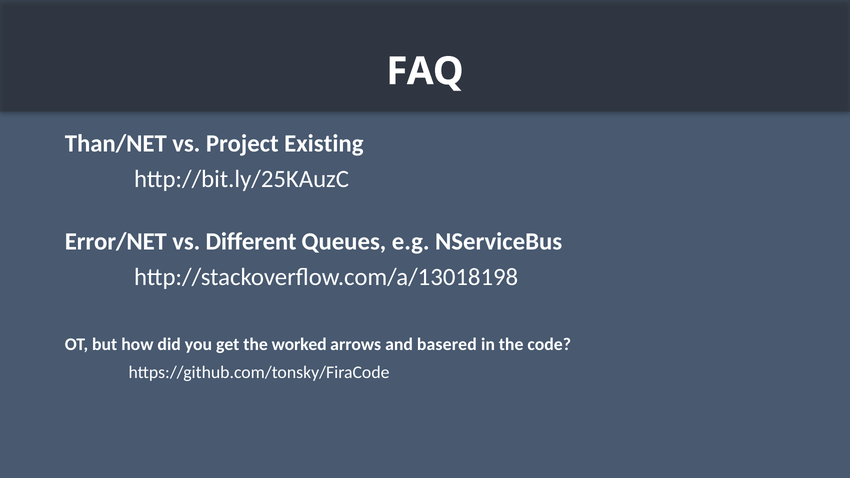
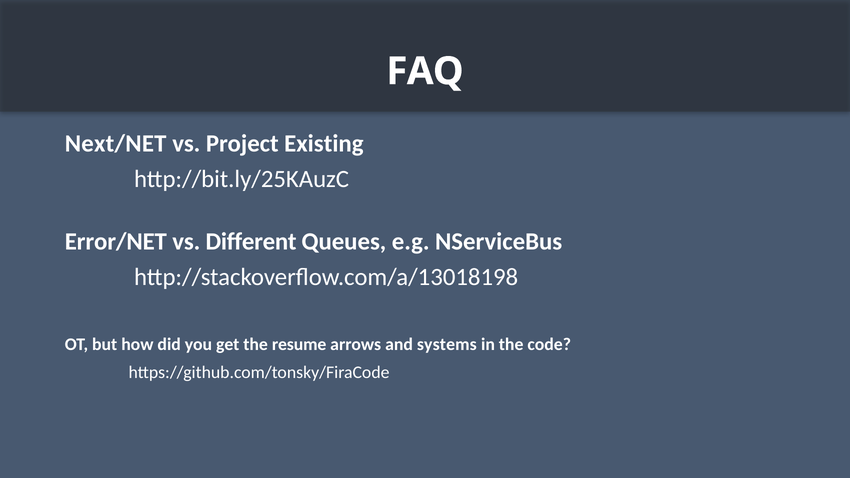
Than/NET: Than/NET -> Next/NET (116, 144)
worked: worked -> resume (299, 345)
basered: basered -> systems (447, 345)
